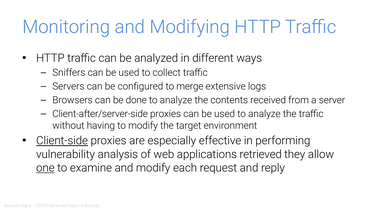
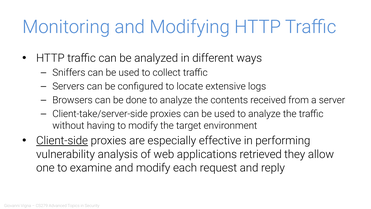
merge: merge -> locate (190, 86)
Client-after/server-side: Client-after/server-side -> Client-take/server-side (100, 114)
one underline: present -> none (45, 168)
